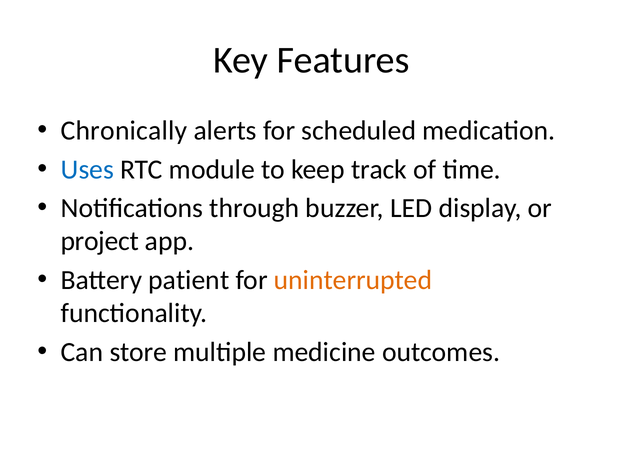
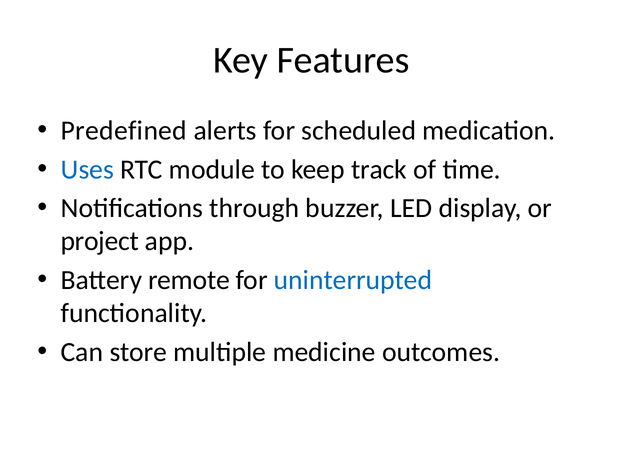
Chronically: Chronically -> Predefined (124, 131)
patient: patient -> remote (189, 280)
uninterrupted colour: orange -> blue (353, 280)
